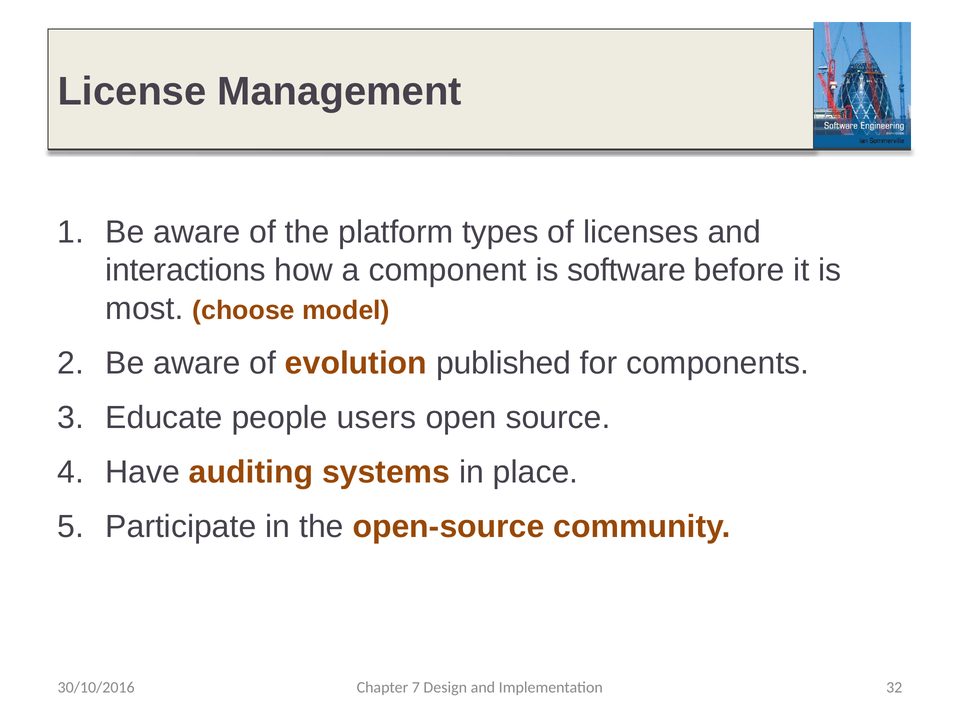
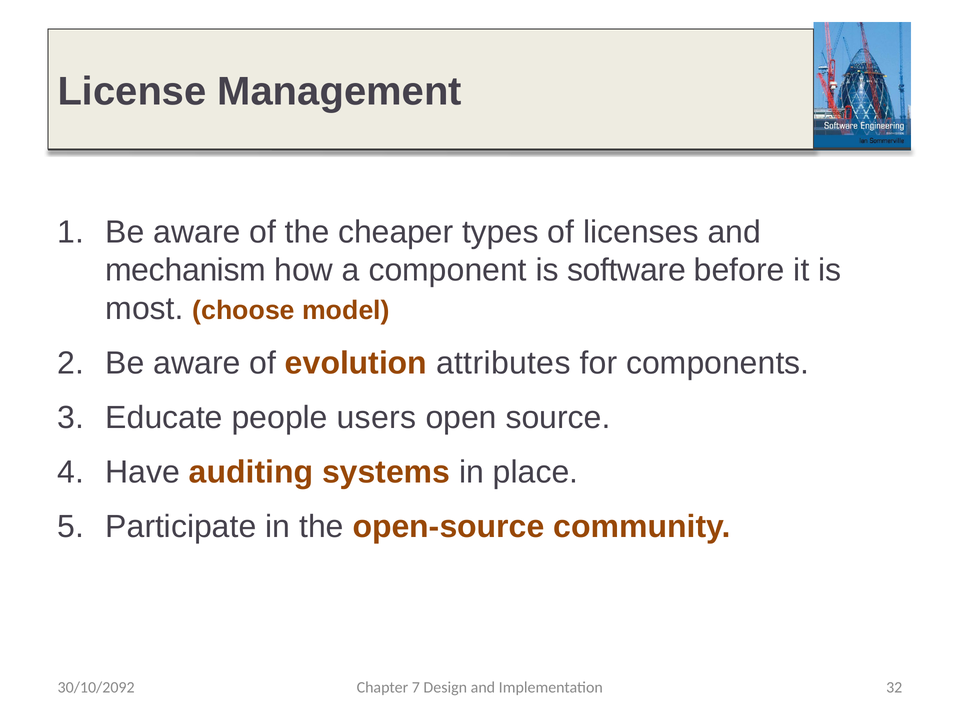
platform: platform -> cheaper (396, 232)
interactions: interactions -> mechanism (186, 270)
published: published -> attributes (503, 363)
30/10/2016: 30/10/2016 -> 30/10/2092 (96, 688)
